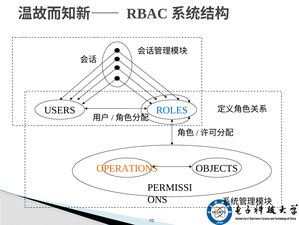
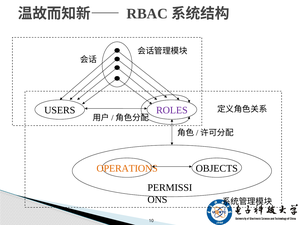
ROLES colour: blue -> purple (172, 110)
